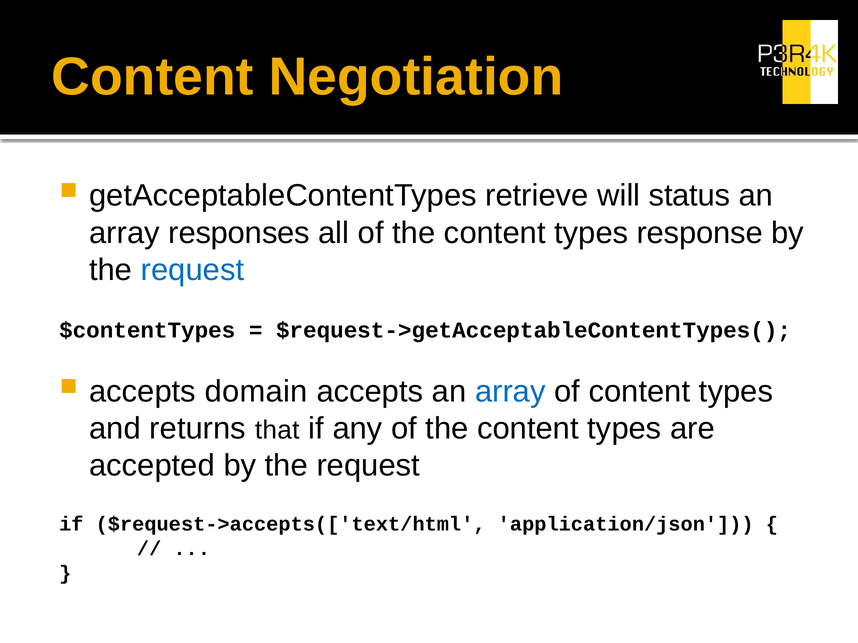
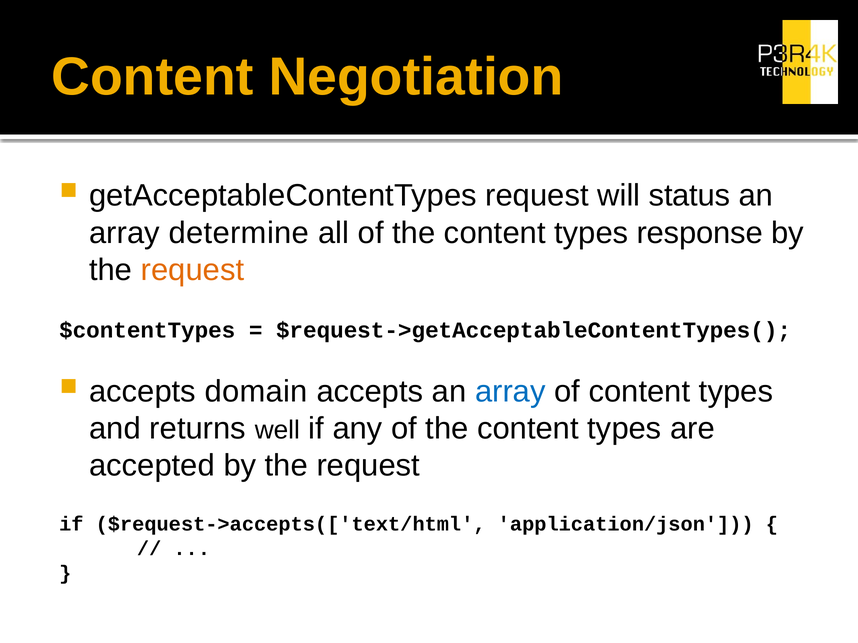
getAcceptableContentTypes retrieve: retrieve -> request (537, 196)
responses: responses -> determine (239, 233)
request colour: blue -> orange (192, 270)
that: that -> well (277, 430)
